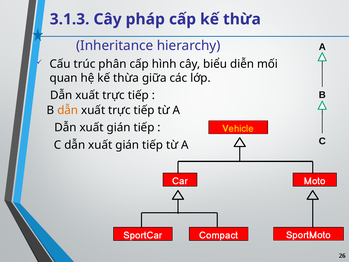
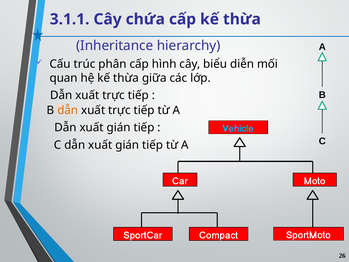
3.1.3: 3.1.3 -> 3.1.1 (70, 19)
pháp: pháp -> chứa (145, 19)
Vehicle colour: yellow -> light blue (238, 129)
